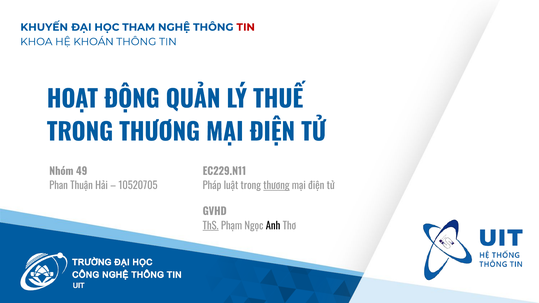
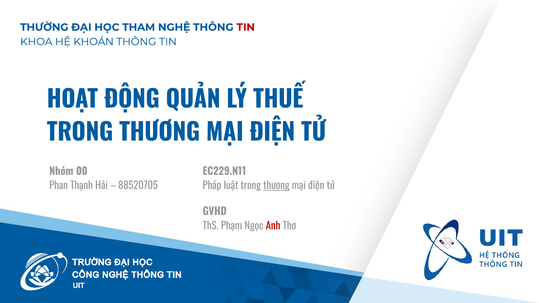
KHUYẾN: KHUYẾN -> THƯỜNG (44, 27)
49: 49 -> 00 (82, 172)
Thuận: Thuận -> Thạnh (82, 186)
10520705: 10520705 -> 88520705 (138, 186)
ThS underline: present -> none (211, 226)
Anh colour: black -> red (273, 226)
